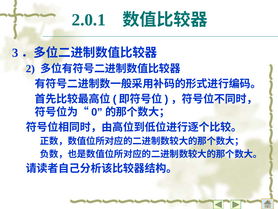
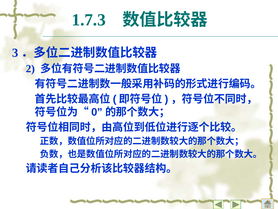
2.0.1: 2.0.1 -> 1.7.3 (89, 20)
